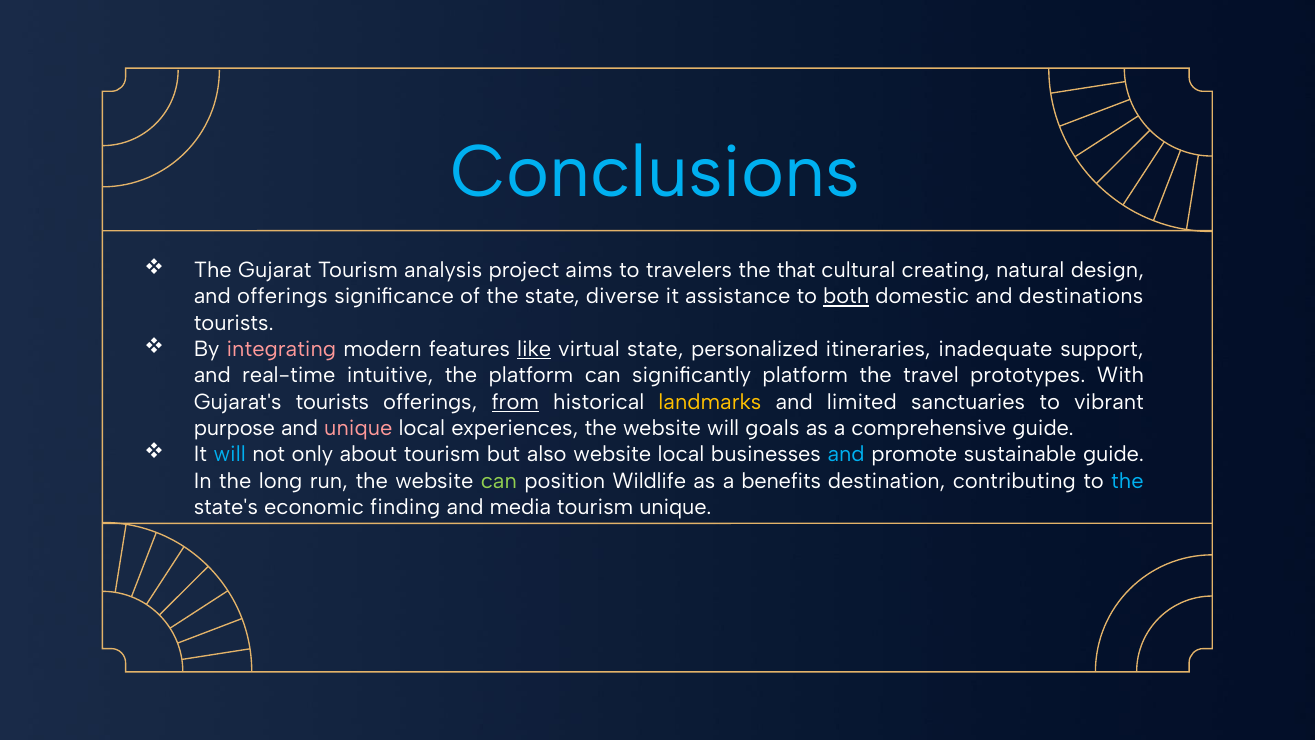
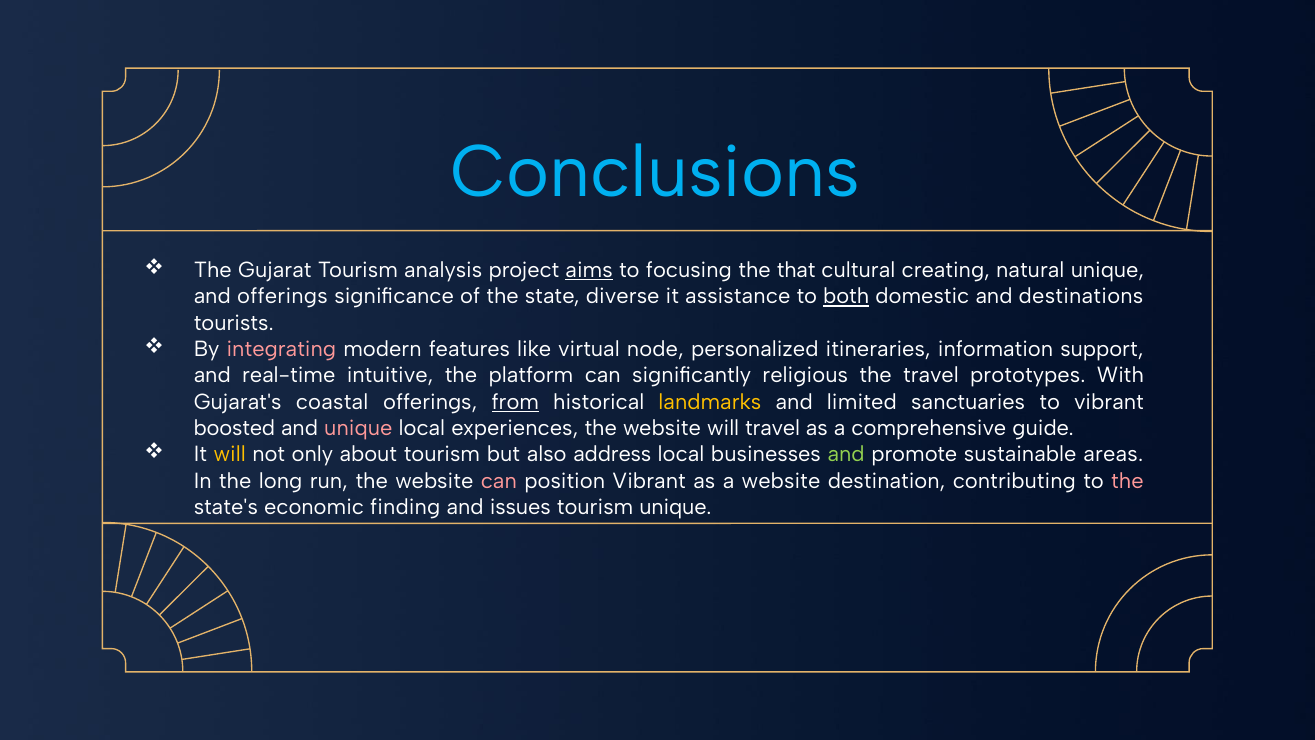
aims underline: none -> present (589, 270)
travelers: travelers -> focusing (689, 270)
natural design: design -> unique (1108, 270)
like underline: present -> none (534, 349)
virtual state: state -> node (655, 349)
inadequate: inadequate -> information (996, 349)
significantly platform: platform -> religious (805, 375)
Gujarat's tourists: tourists -> coastal (332, 402)
purpose: purpose -> boosted (234, 428)
will goals: goals -> travel (773, 428)
will colour: light blue -> yellow (230, 454)
also website: website -> address (612, 454)
and colour: light blue -> light green (846, 454)
sustainable guide: guide -> areas (1113, 454)
can colour: light green -> pink (499, 481)
position Wildlife: Wildlife -> Vibrant (649, 481)
a benefits: benefits -> website (781, 481)
the colour: light blue -> pink (1127, 481)
media: media -> issues (520, 507)
